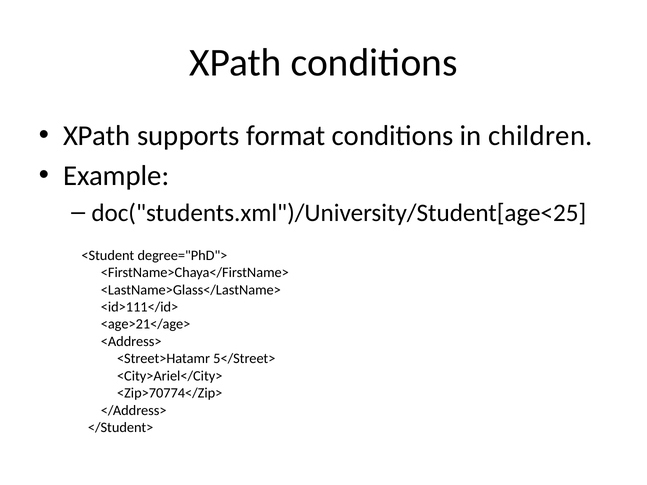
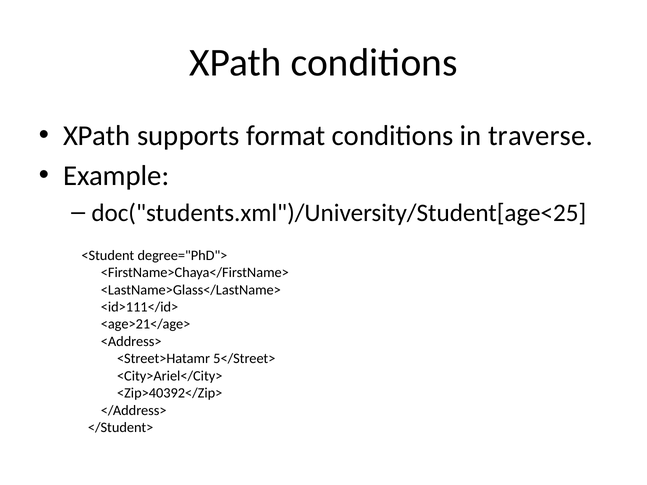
children: children -> traverse (540, 136)
<Zip>70774</Zip>: <Zip>70774</Zip> -> <Zip>40392</Zip> (170, 393)
